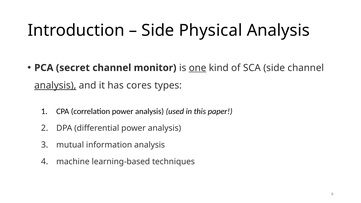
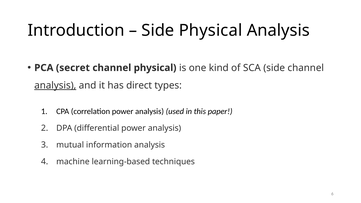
channel monitor: monitor -> physical (155, 68)
one underline: present -> none (198, 68)
cores: cores -> direct (139, 85)
